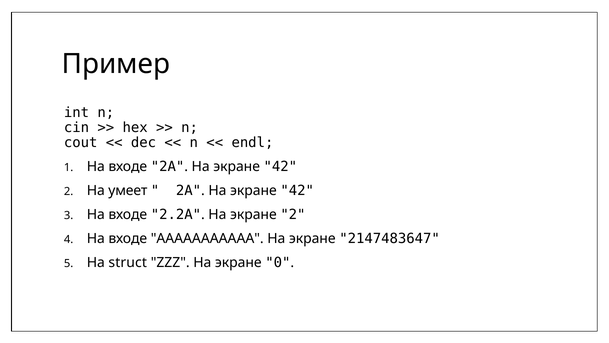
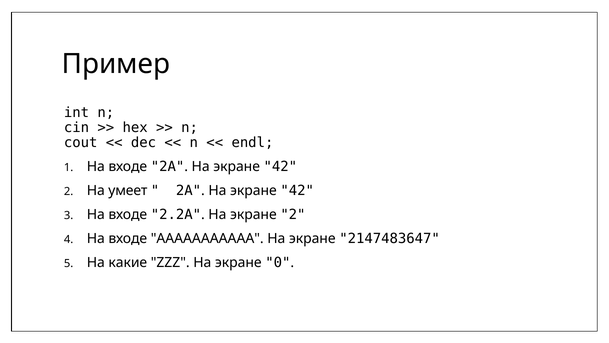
struct: struct -> какие (128, 262)
